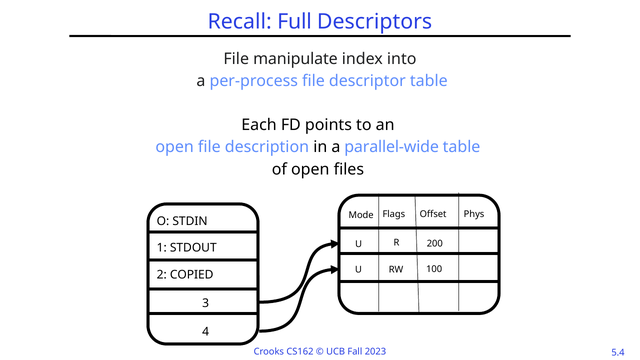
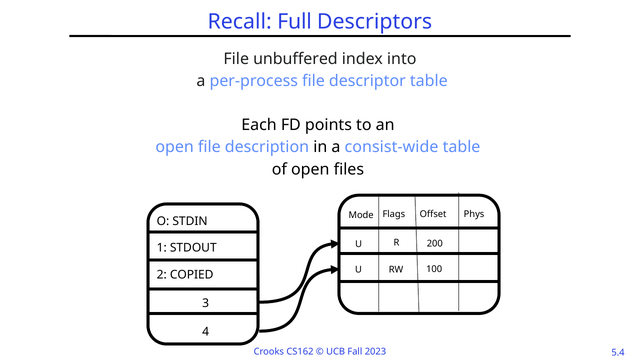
manipulate: manipulate -> unbuffered (295, 59)
parallel-wide: parallel-wide -> consist-wide (392, 147)
